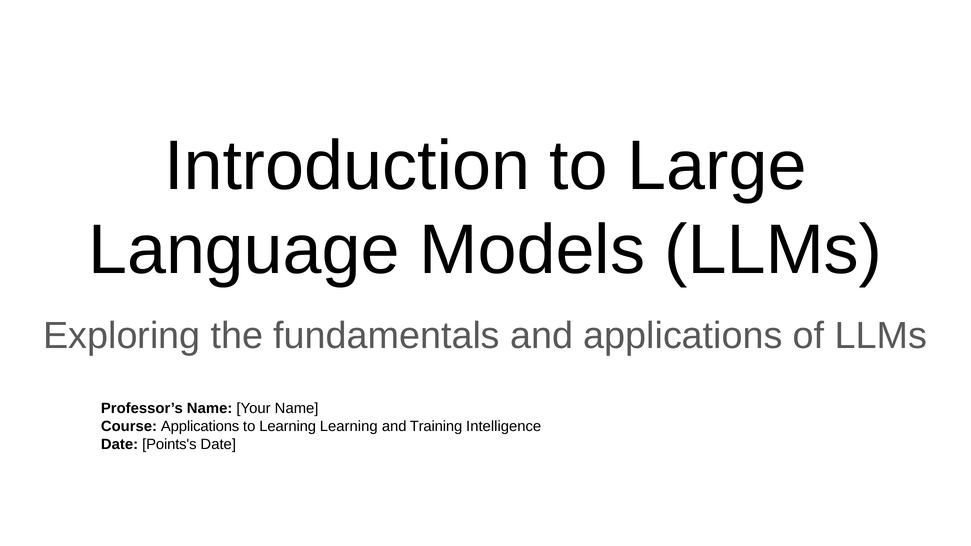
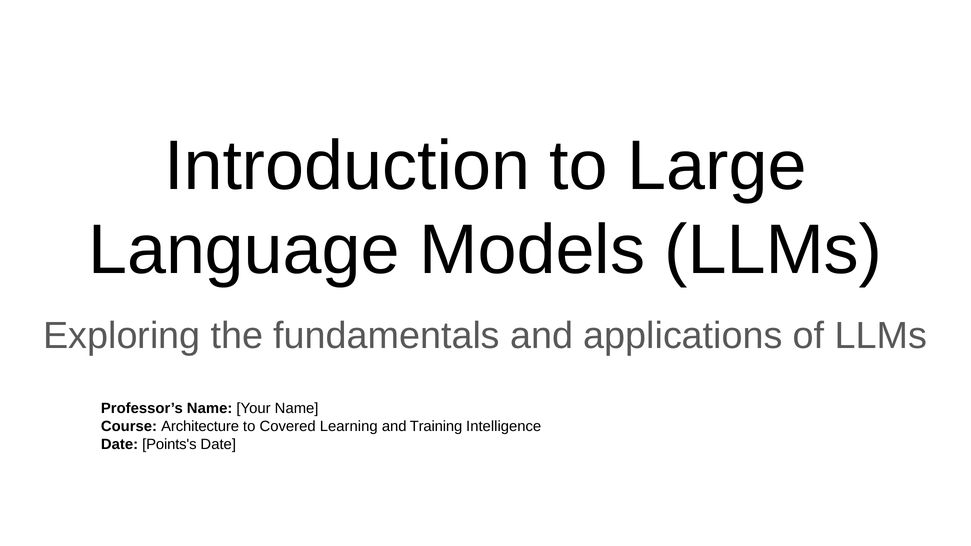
Course Applications: Applications -> Architecture (200, 426)
to Learning: Learning -> Covered (288, 426)
